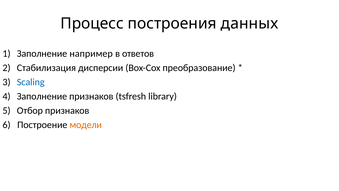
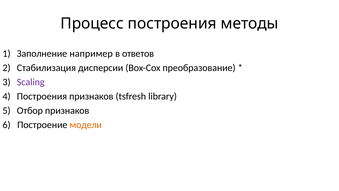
данных: данных -> методы (250, 23)
Scaling colour: blue -> purple (31, 82)
Заполнение: Заполнение -> Построения (42, 96)
